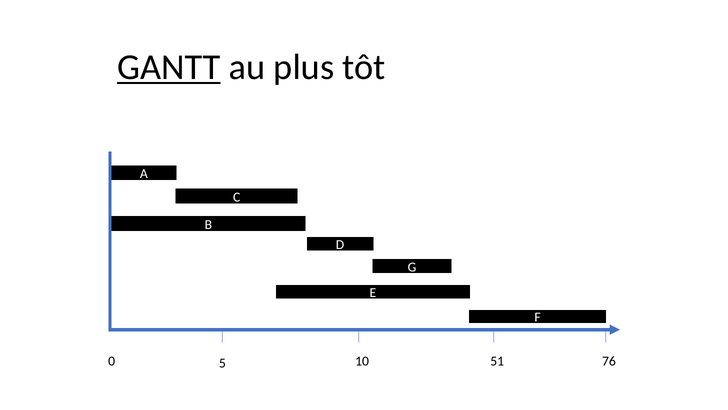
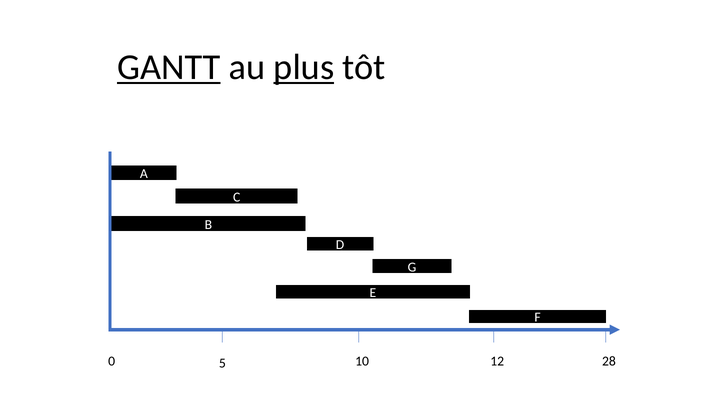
plus underline: none -> present (304, 67)
76: 76 -> 28 (609, 361)
51: 51 -> 12 (497, 361)
